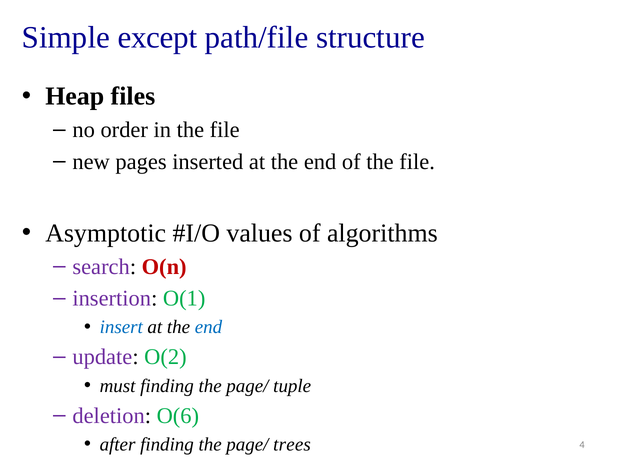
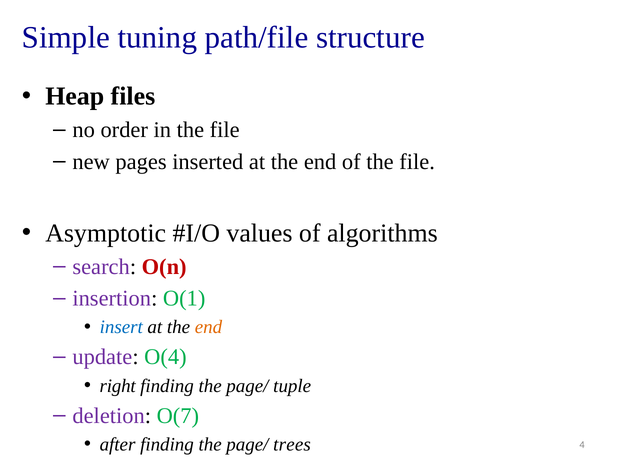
except: except -> tuning (157, 38)
end colour: blue -> orange (209, 328)
O(2: O(2 -> O(4 (165, 357)
must: must -> right (118, 386)
O(6: O(6 -> O(7 (178, 416)
